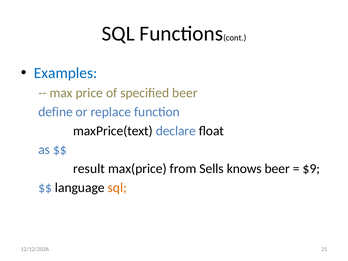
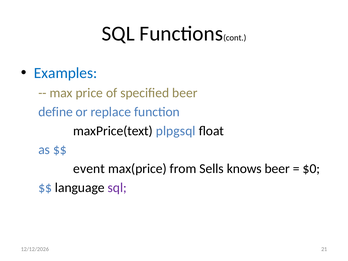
declare: declare -> plpgsql (176, 131)
result: result -> event (89, 169)
$9: $9 -> $0 (311, 169)
sql colour: orange -> purple (117, 188)
